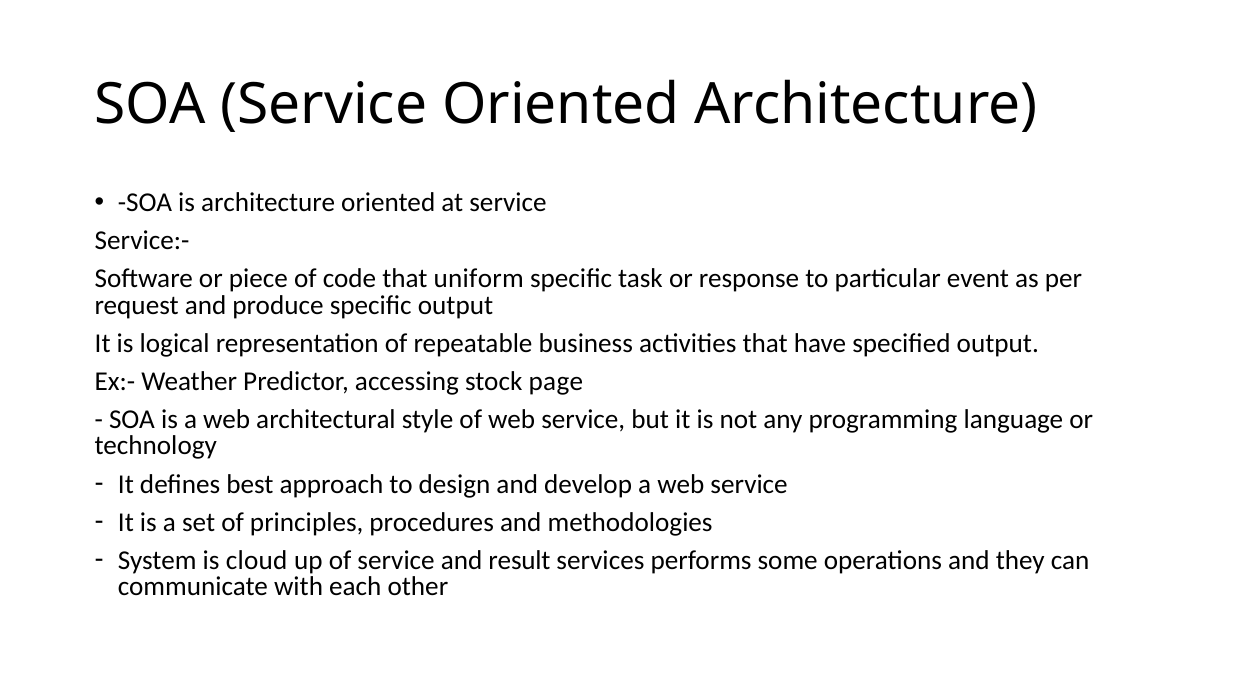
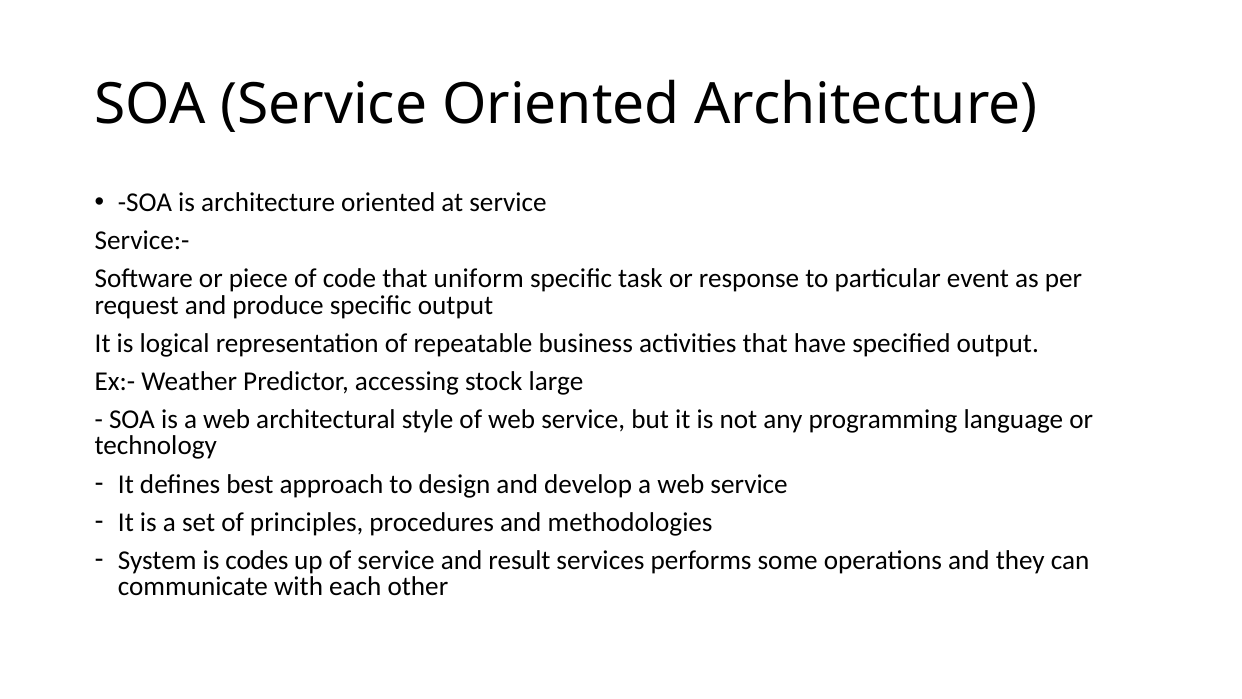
page: page -> large (556, 381)
cloud: cloud -> codes (257, 560)
